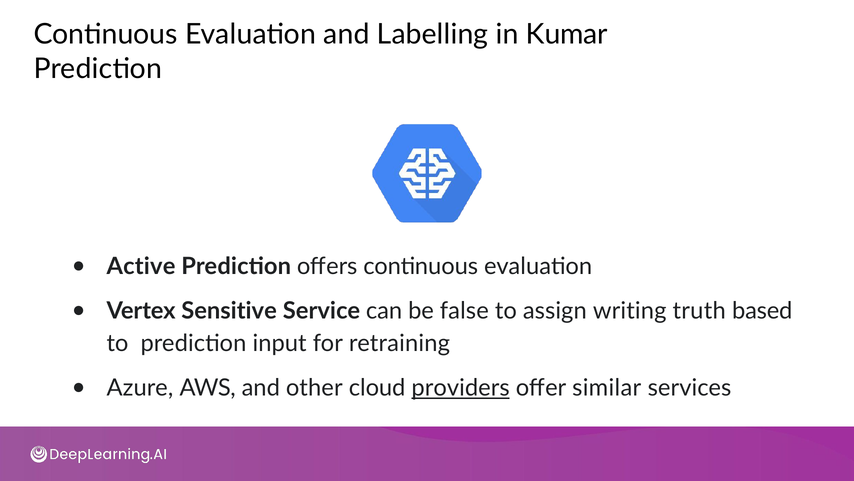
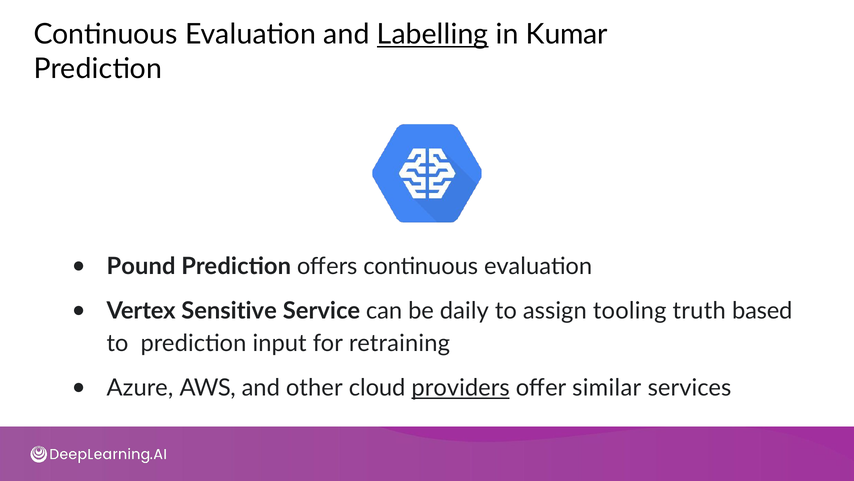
Labelling underline: none -> present (433, 34)
Active: Active -> Pound (141, 266)
false: false -> daily (464, 310)
writing: writing -> tooling (630, 310)
